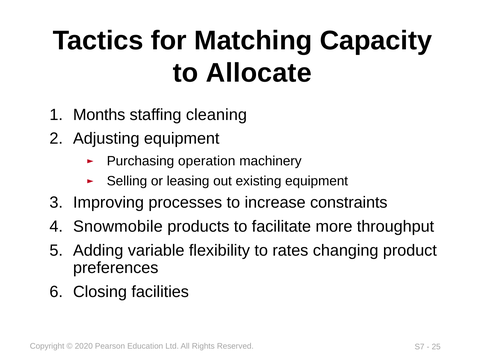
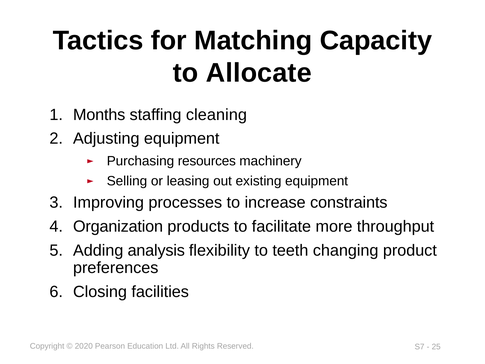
operation: operation -> resources (207, 161)
Snowmobile: Snowmobile -> Organization (118, 226)
variable: variable -> analysis (156, 250)
rates: rates -> teeth (290, 250)
